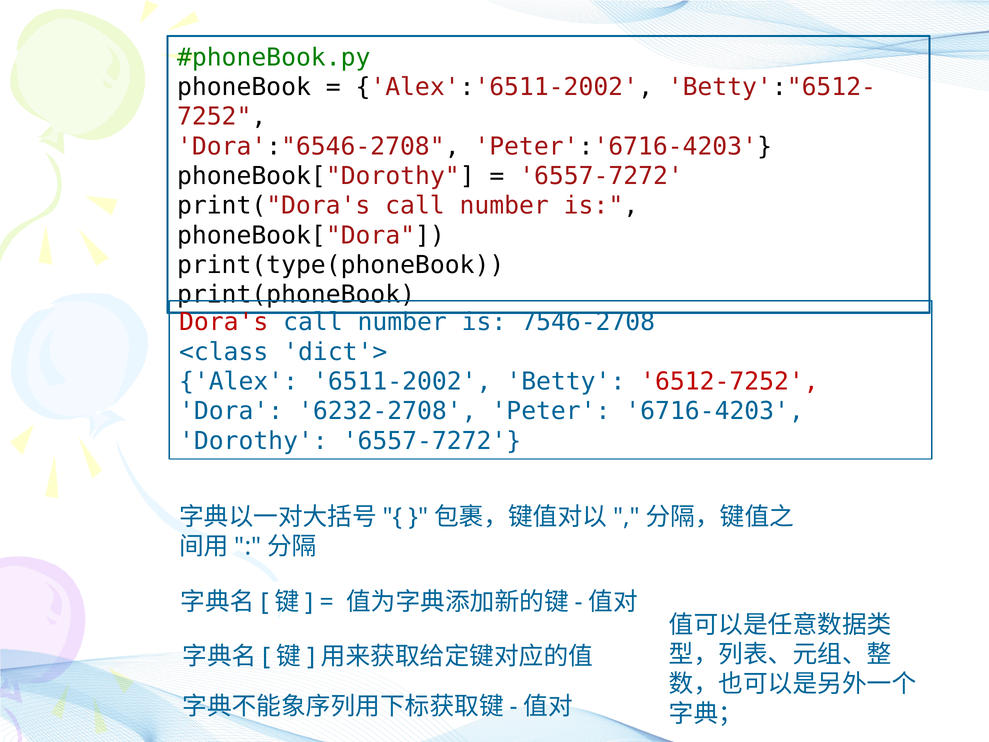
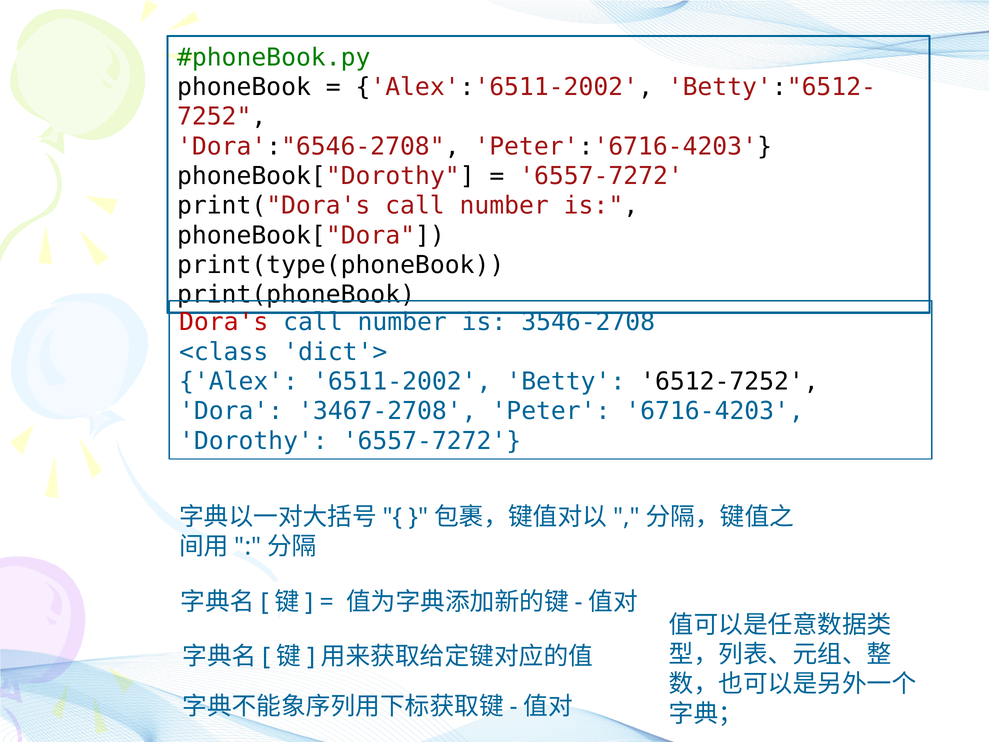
7546-2708: 7546-2708 -> 3546-2708 (588, 322)
6512-7252 colour: red -> black (729, 382)
6232-2708: 6232-2708 -> 3467-2708 (387, 411)
